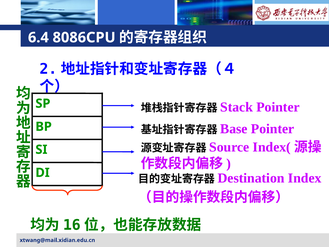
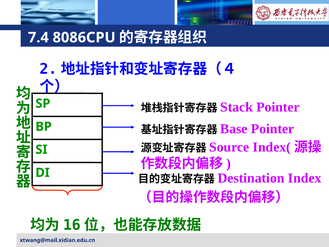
6.4: 6.4 -> 7.4 (38, 37)
